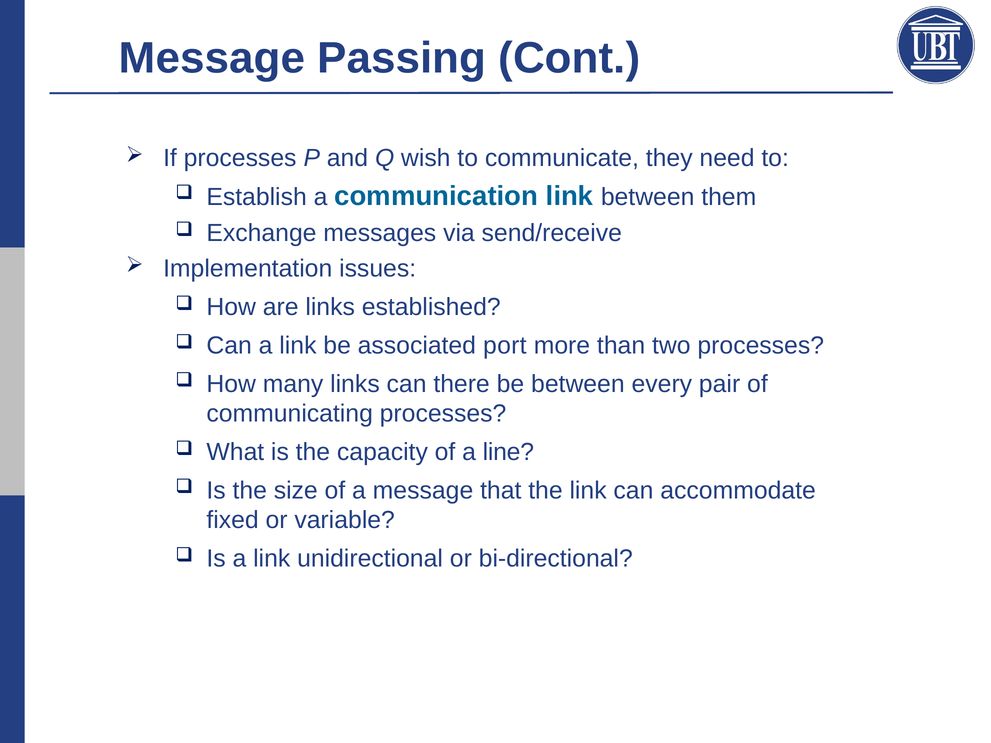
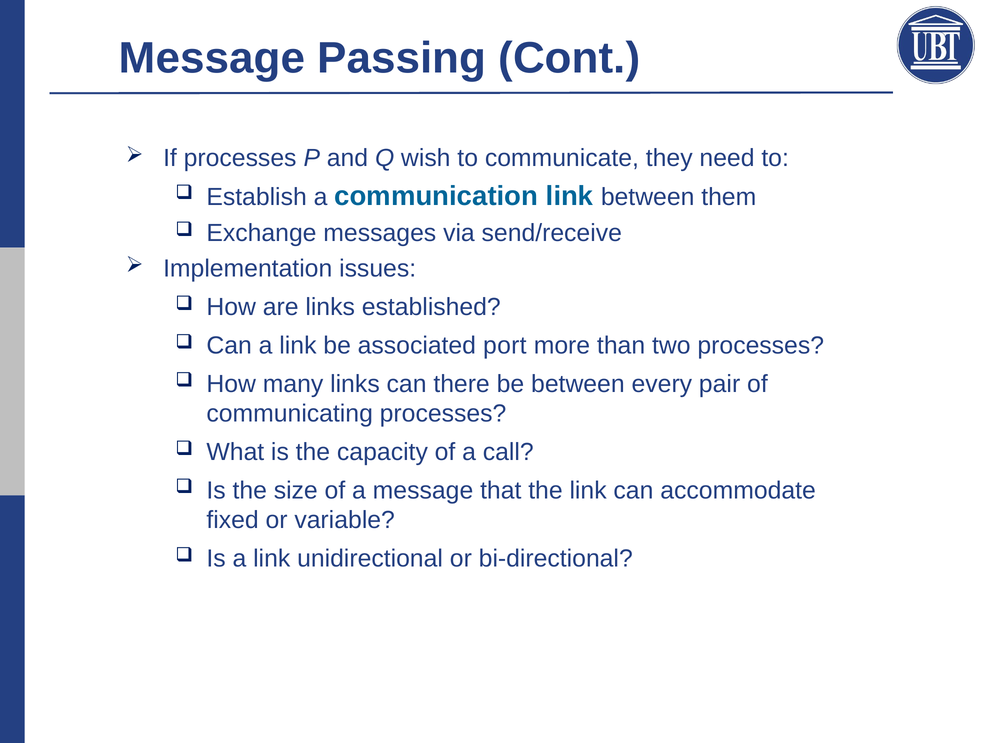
line: line -> call (508, 452)
